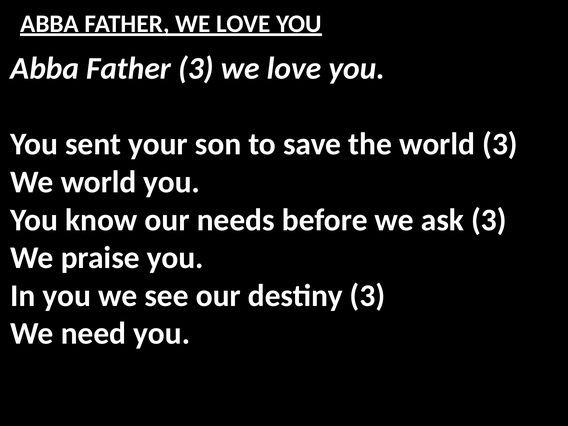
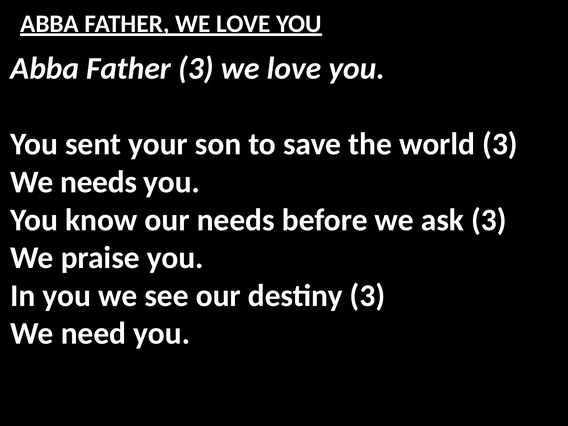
We world: world -> needs (99, 182)
